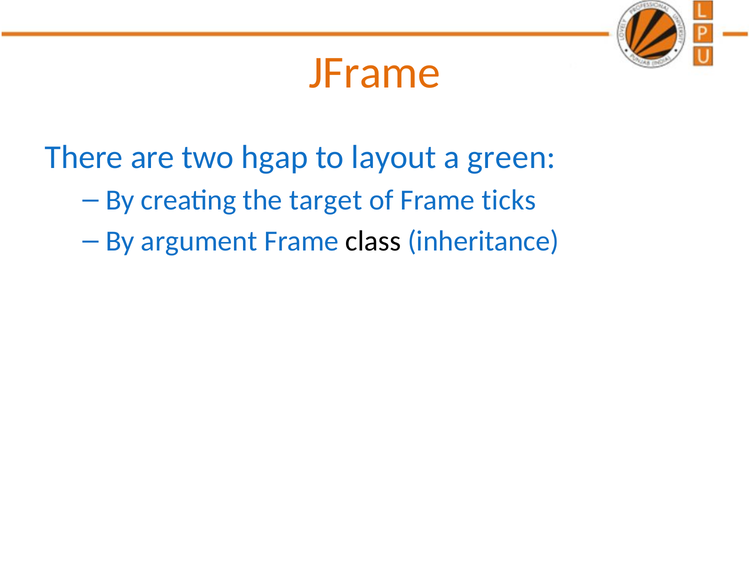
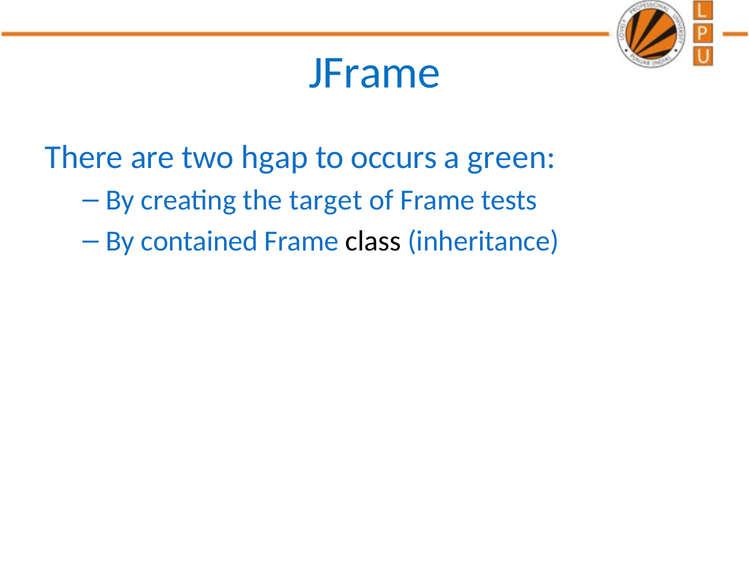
JFrame colour: orange -> blue (375, 73)
layout: layout -> occurs (394, 157)
ticks: ticks -> tests (509, 200)
argument: argument -> contained (199, 241)
